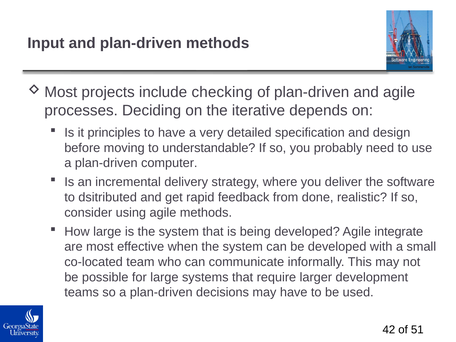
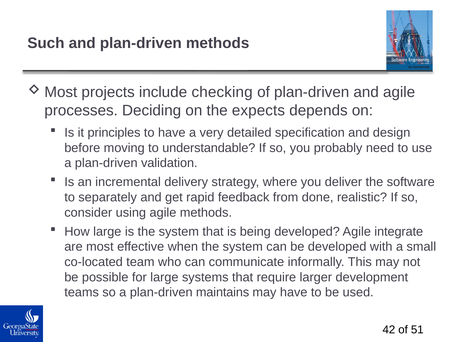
Input: Input -> Such (46, 43)
iterative: iterative -> expects (258, 110)
computer: computer -> validation (169, 163)
dsitributed: dsitributed -> separately (108, 197)
decisions: decisions -> maintains (223, 292)
